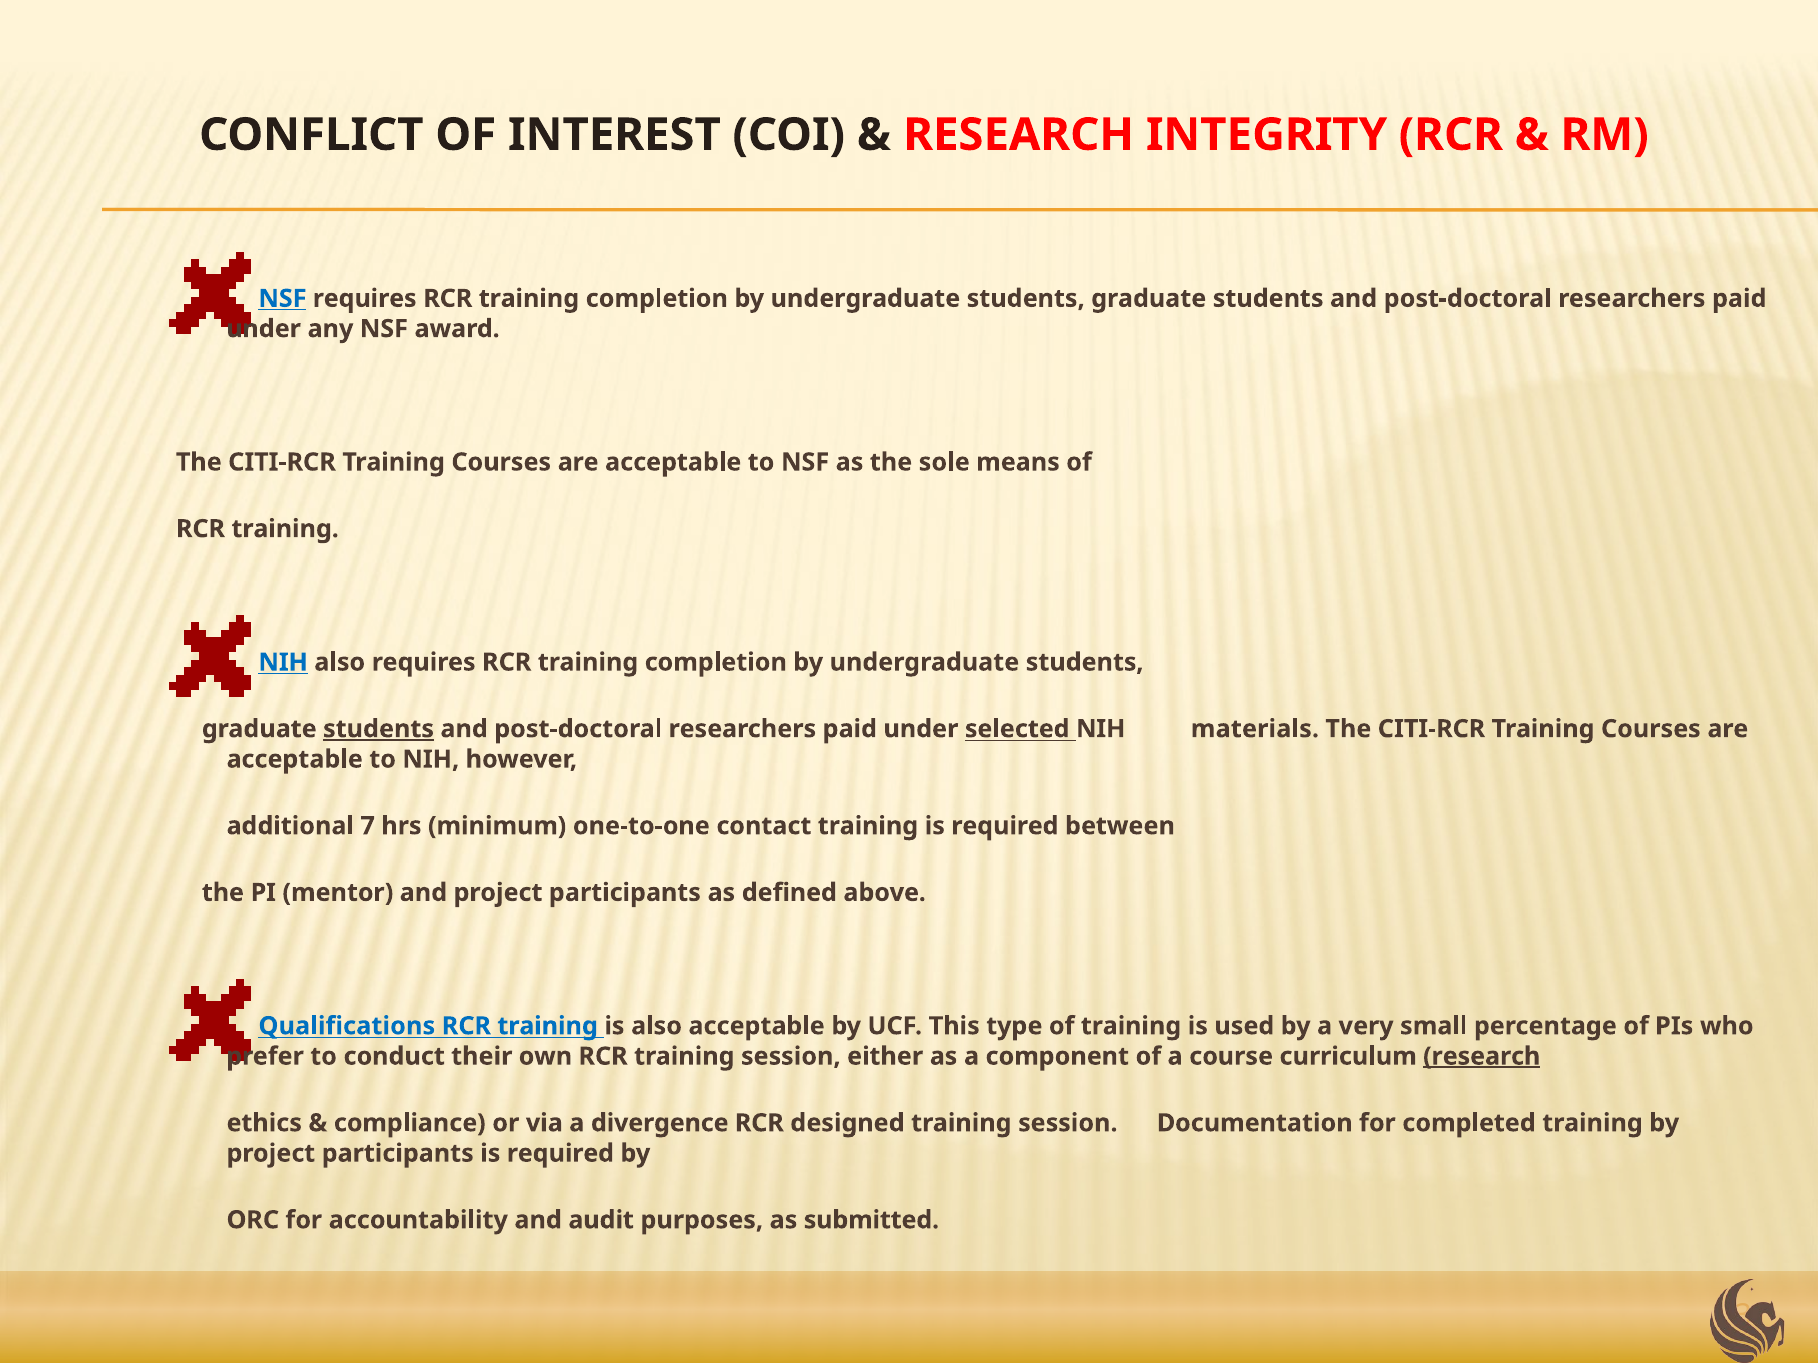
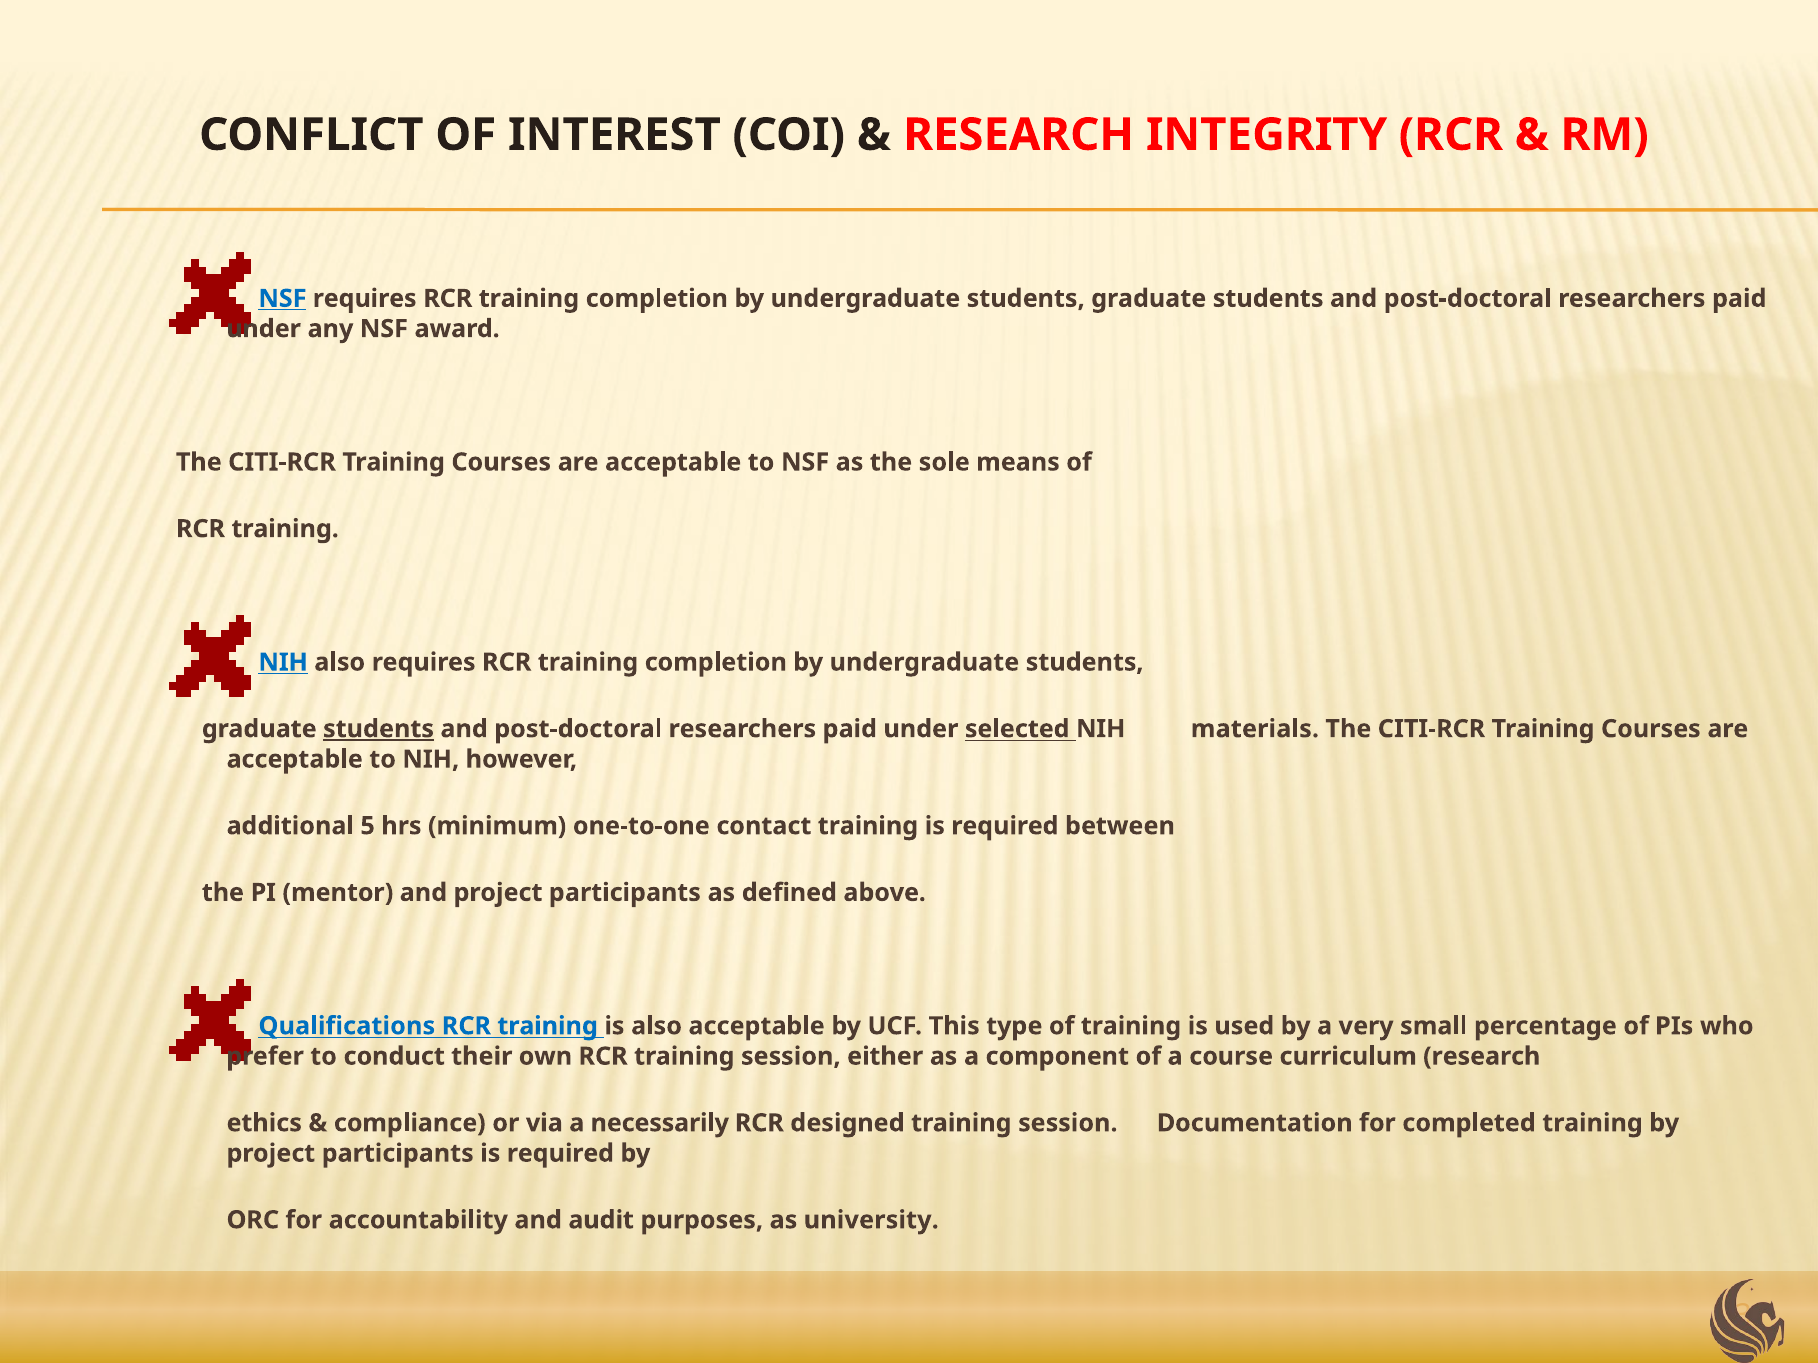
7: 7 -> 5 (368, 826)
research underline: present -> none (1482, 1057)
divergence: divergence -> necessarily (660, 1123)
submitted: submitted -> university (871, 1220)
